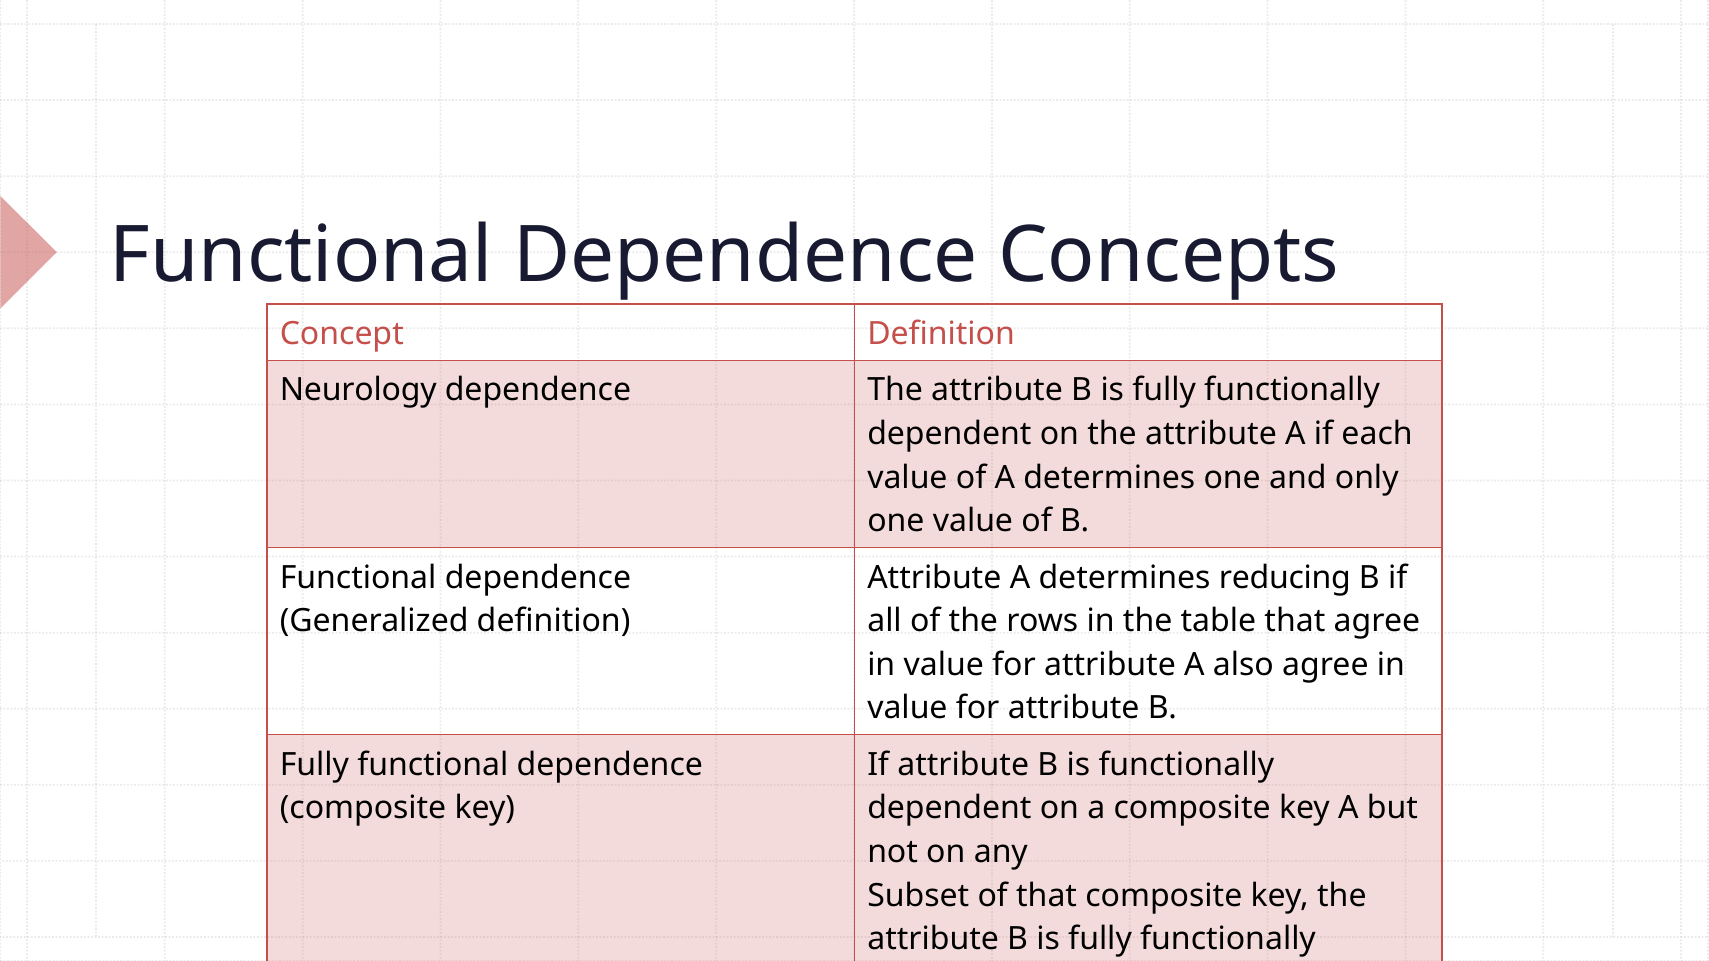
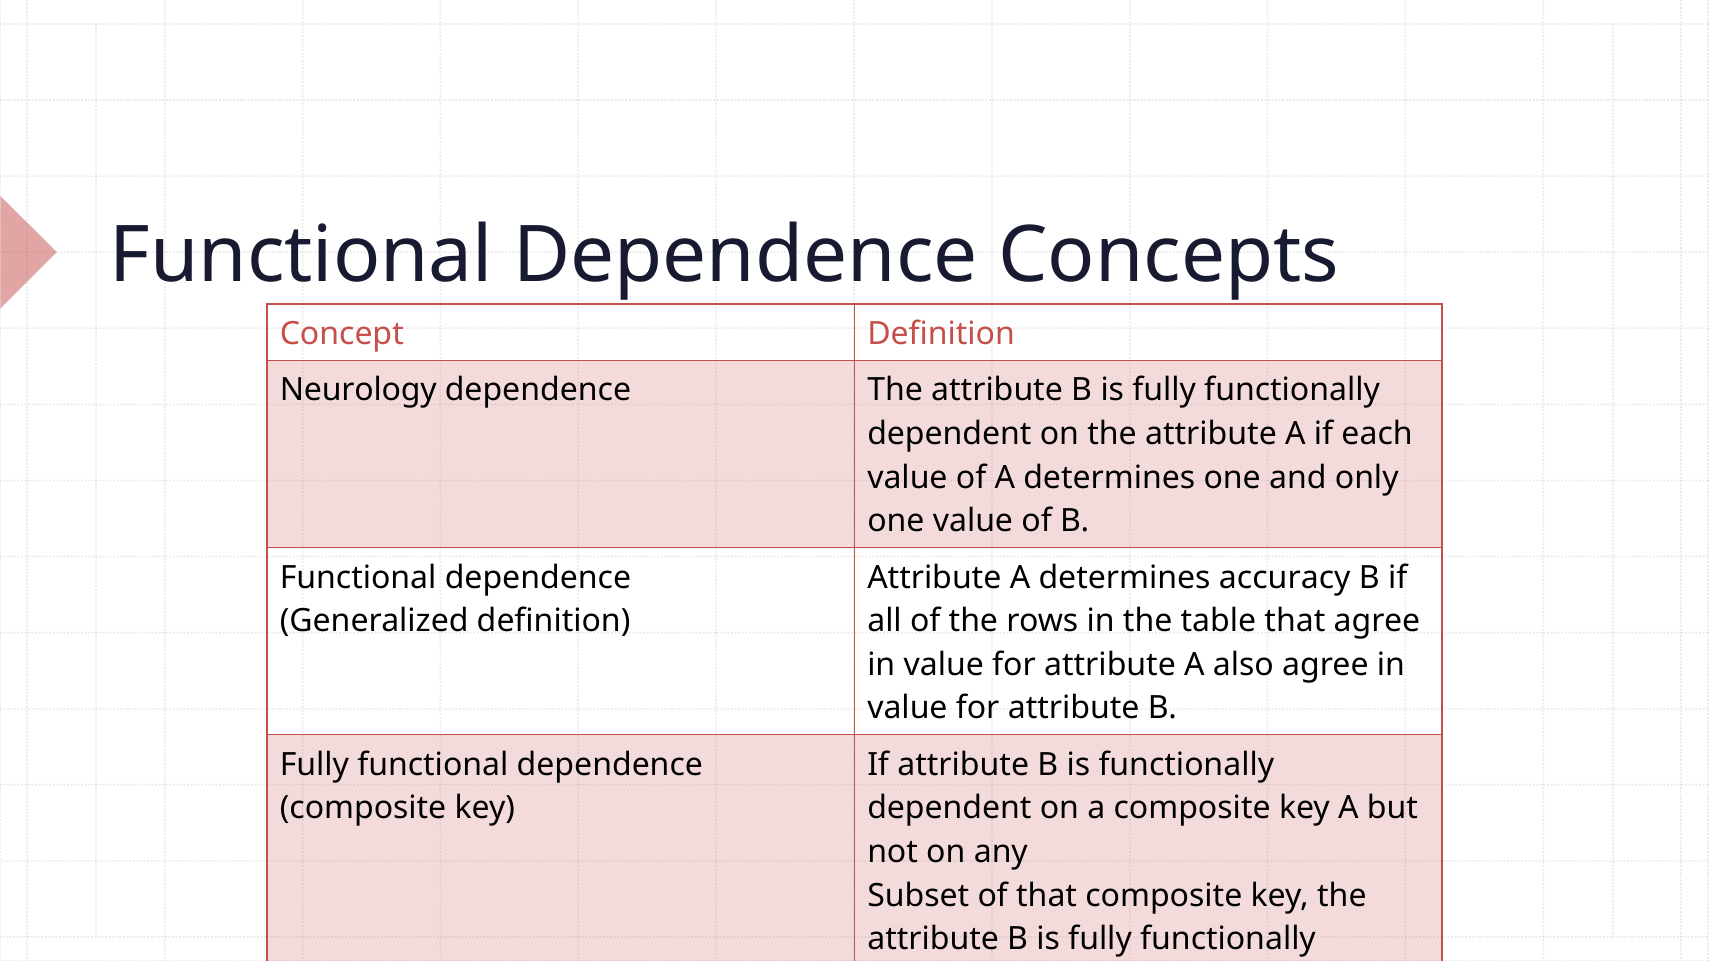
reducing: reducing -> accuracy (1285, 578)
